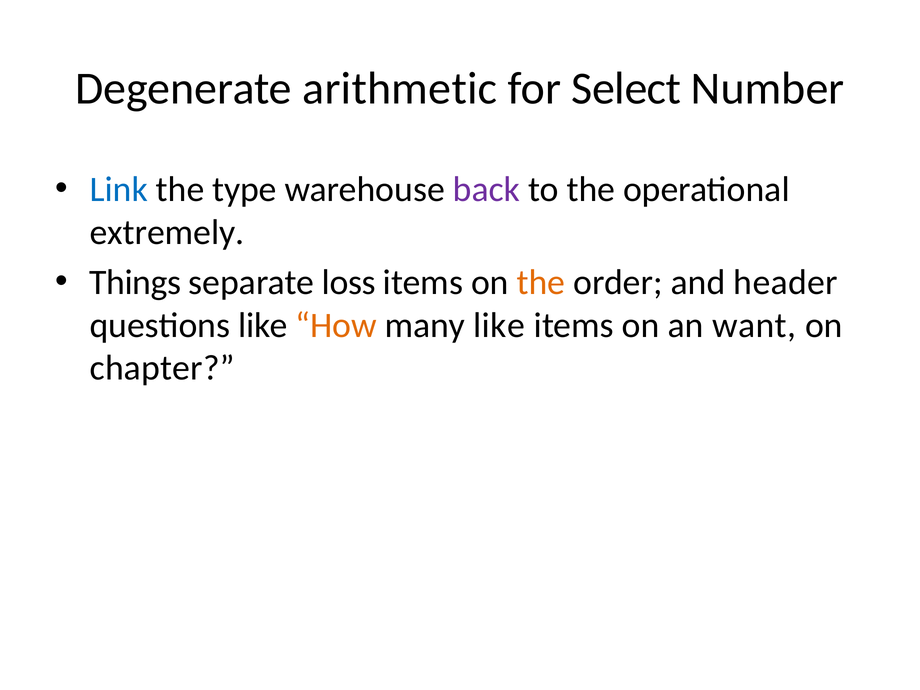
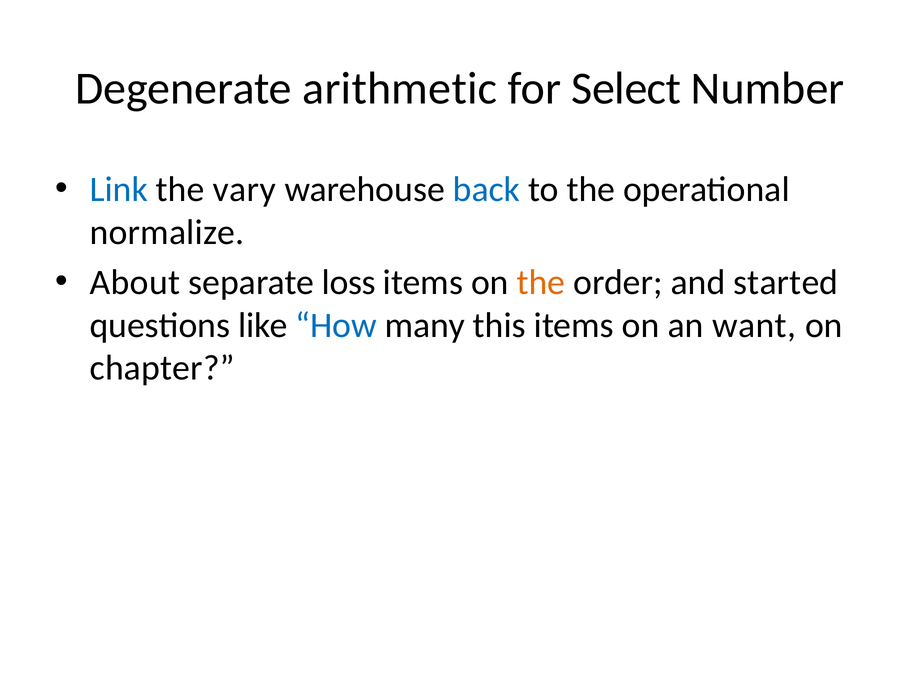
type: type -> vary (244, 190)
back colour: purple -> blue (486, 190)
extremely: extremely -> normalize (167, 232)
Things: Things -> About (135, 282)
header: header -> started (786, 282)
How colour: orange -> blue (336, 325)
many like: like -> this (499, 325)
